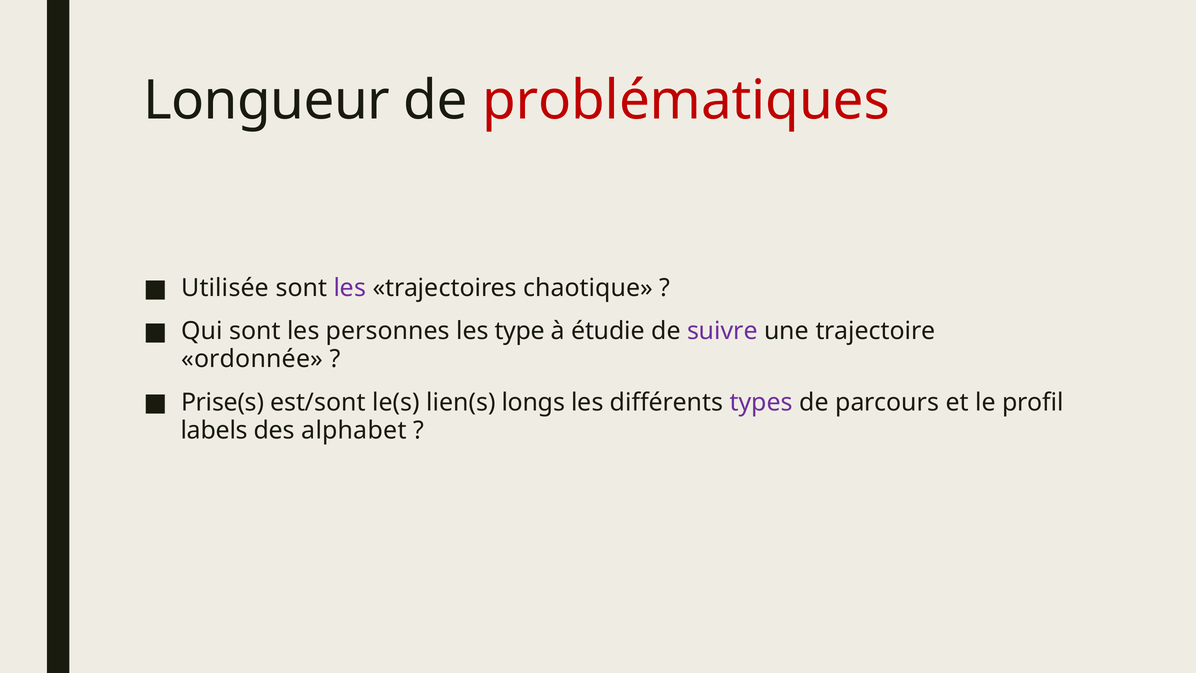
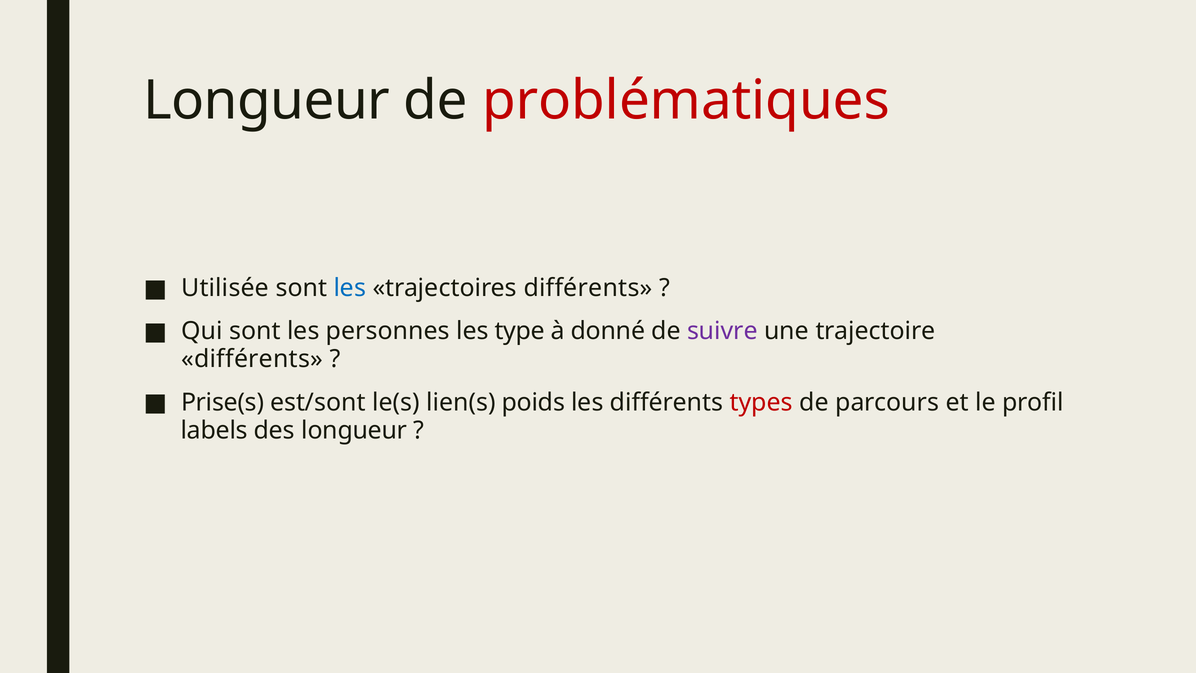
les colour: purple -> blue (350, 288)
trajectoires chaotique: chaotique -> différents (588, 288)
étudie: étudie -> donné (608, 331)
ordonnée: ordonnée -> différents (252, 359)
longs: longs -> poids (533, 402)
types colour: purple -> red (761, 402)
des alphabet: alphabet -> longueur (354, 430)
